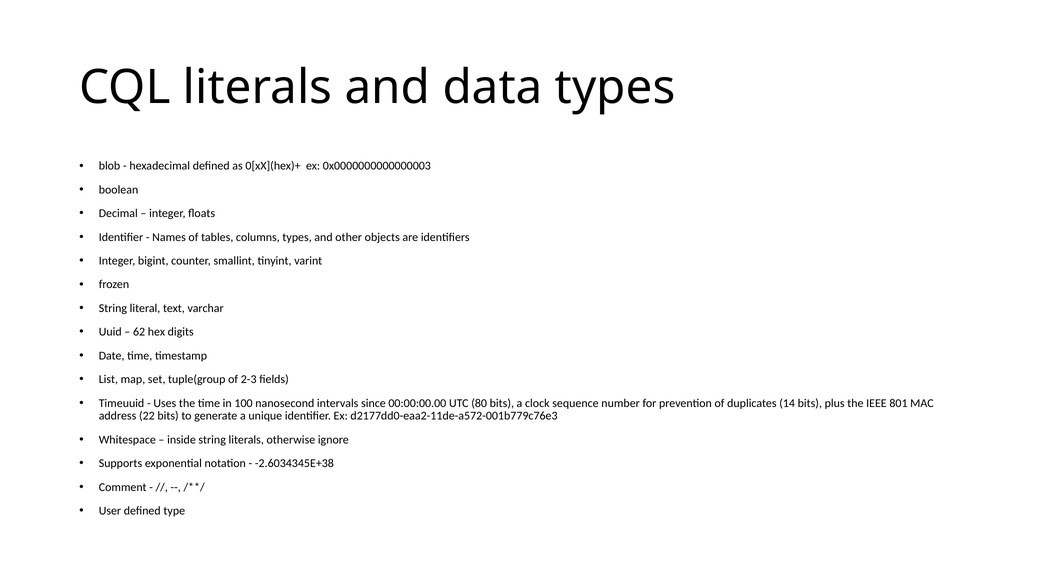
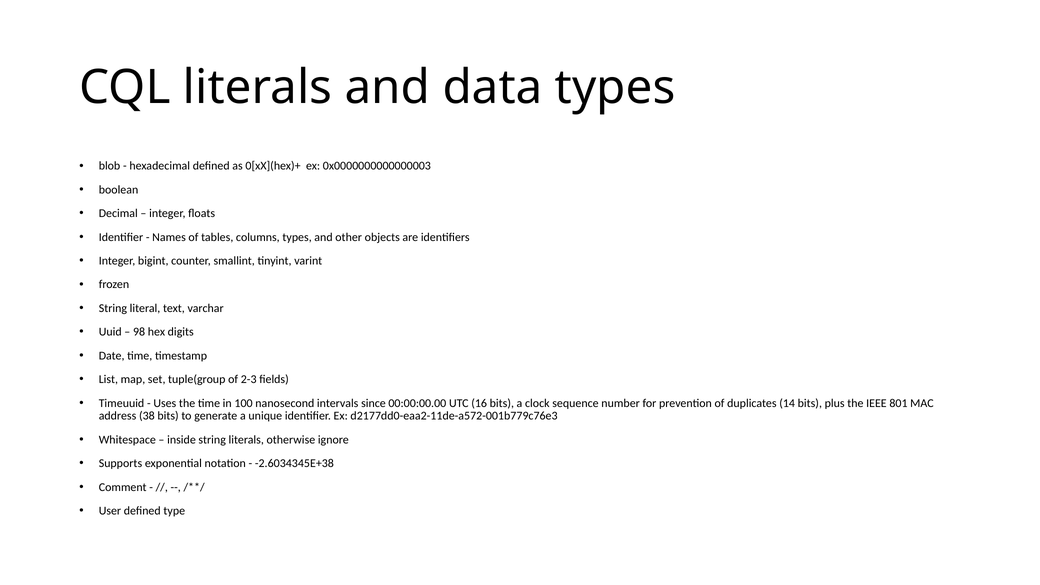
62: 62 -> 98 (139, 332)
80: 80 -> 16 (479, 403)
22: 22 -> 38 (147, 416)
